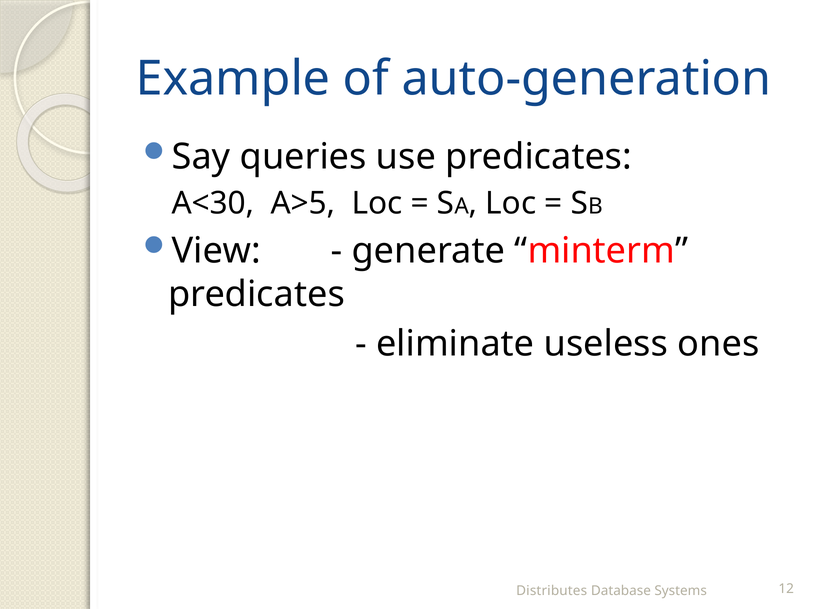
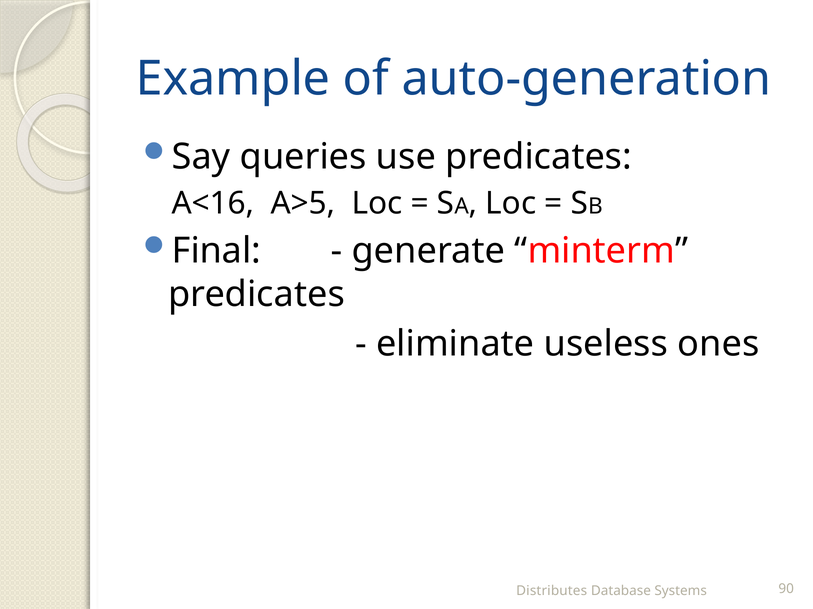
A<30: A<30 -> A<16 (213, 204)
View: View -> Final (216, 251)
12: 12 -> 90 (786, 590)
